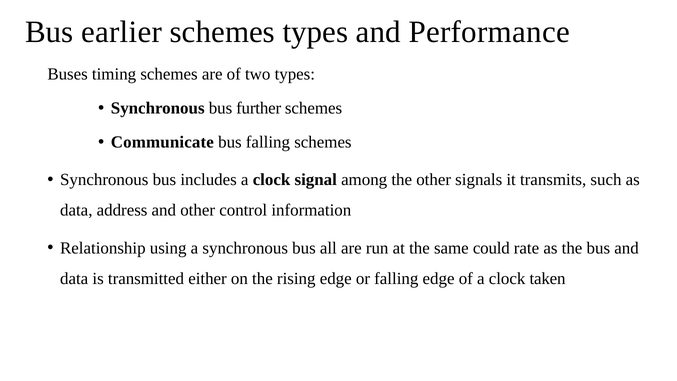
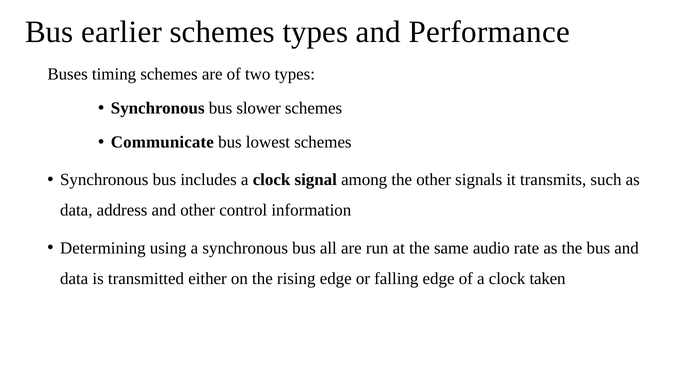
further: further -> slower (259, 108)
bus falling: falling -> lowest (268, 142)
Relationship: Relationship -> Determining (103, 248)
could: could -> audio (491, 248)
